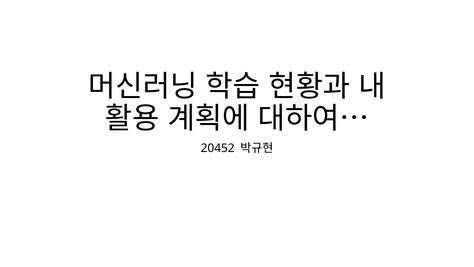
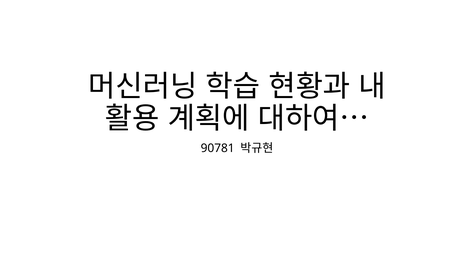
20452: 20452 -> 90781 (218, 148)
